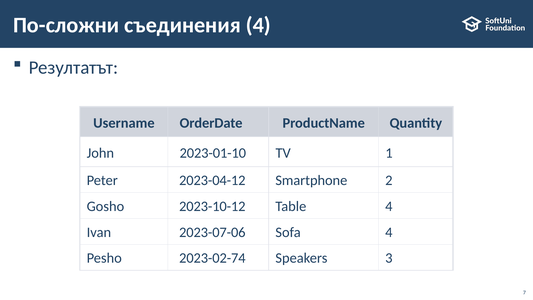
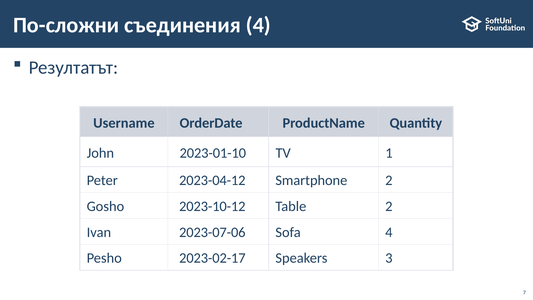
Table 4: 4 -> 2 (389, 206)
2023-02-74: 2023-02-74 -> 2023-02-17 (212, 258)
